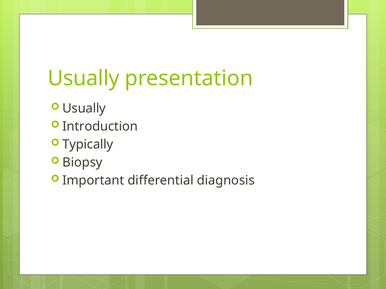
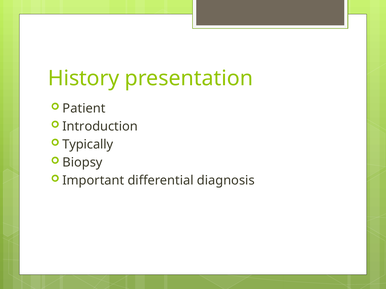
Usually: Usually -> History (84, 78)
Usually: Usually -> Patient (84, 109)
